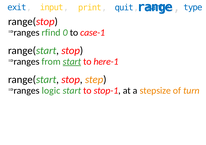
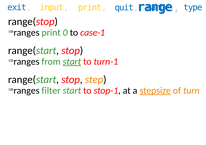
rfind: rfind -> print (51, 33)
here-1: here-1 -> turn-1 (106, 62)
logic: logic -> filter (51, 91)
stepsize underline: none -> present (155, 91)
